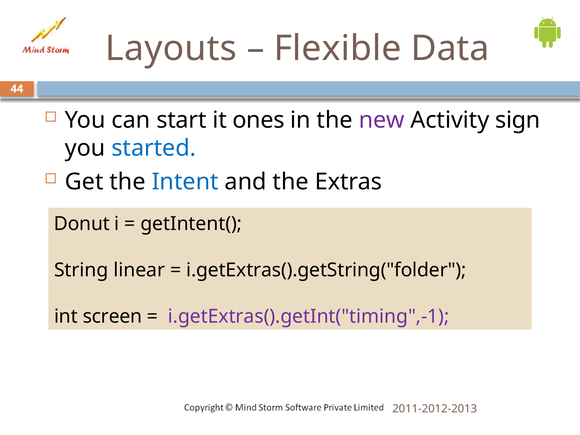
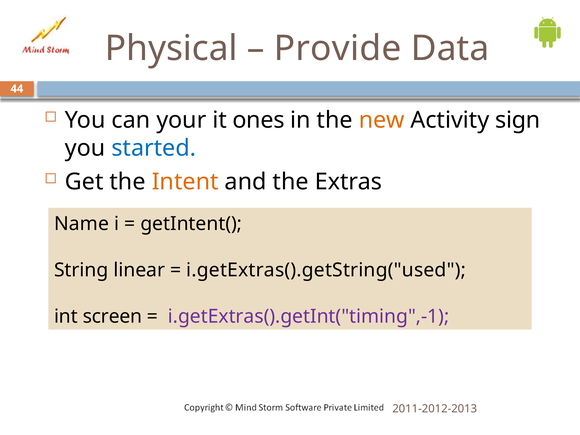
Layouts: Layouts -> Physical (171, 48)
Flexible: Flexible -> Provide (338, 48)
start: start -> your (181, 120)
new colour: purple -> orange (382, 120)
Intent colour: blue -> orange (185, 182)
Donut: Donut -> Name (82, 224)
i.getExtras().getString("folder: i.getExtras().getString("folder -> i.getExtras().getString("used (326, 270)
